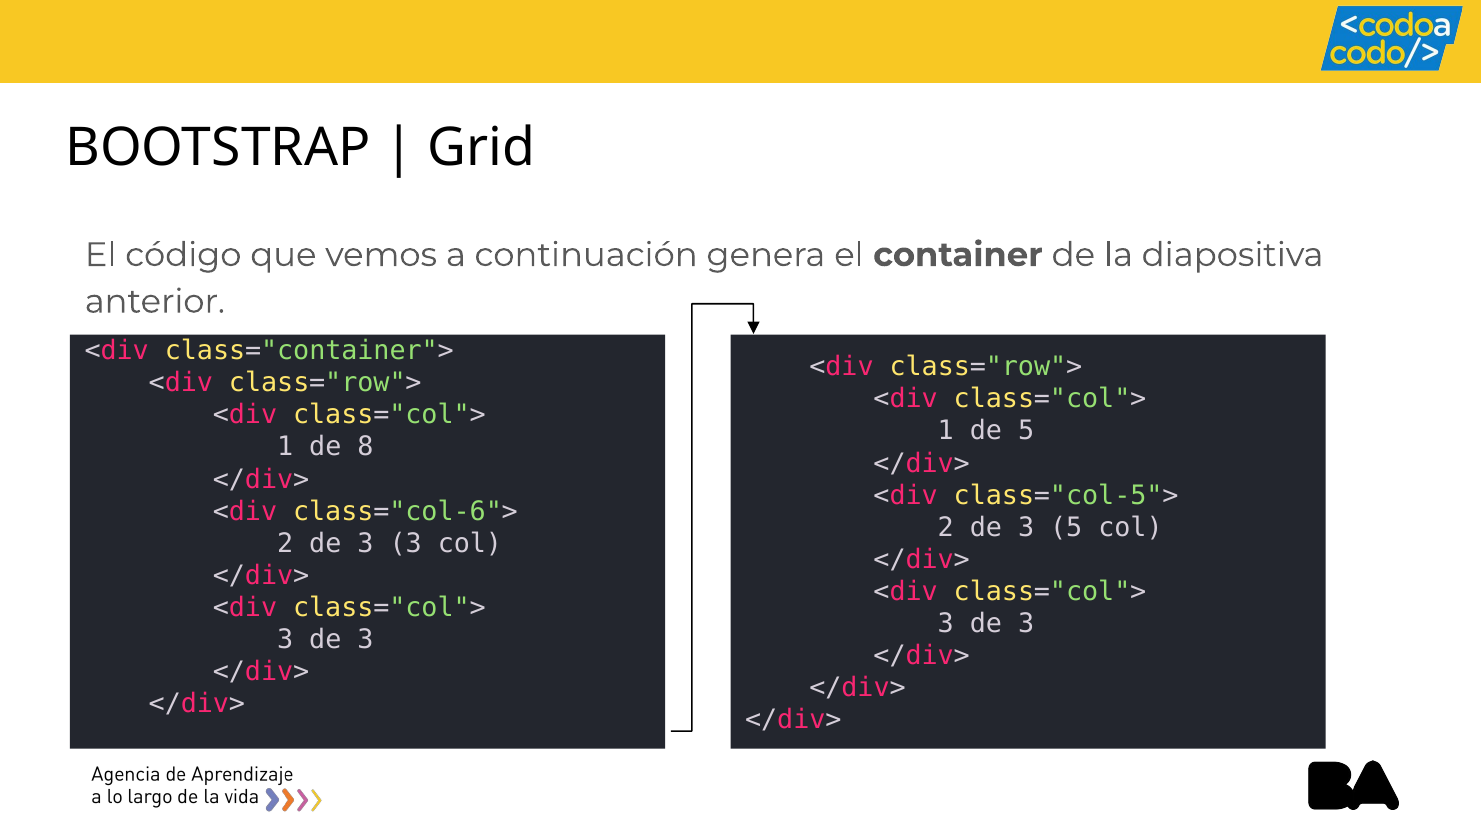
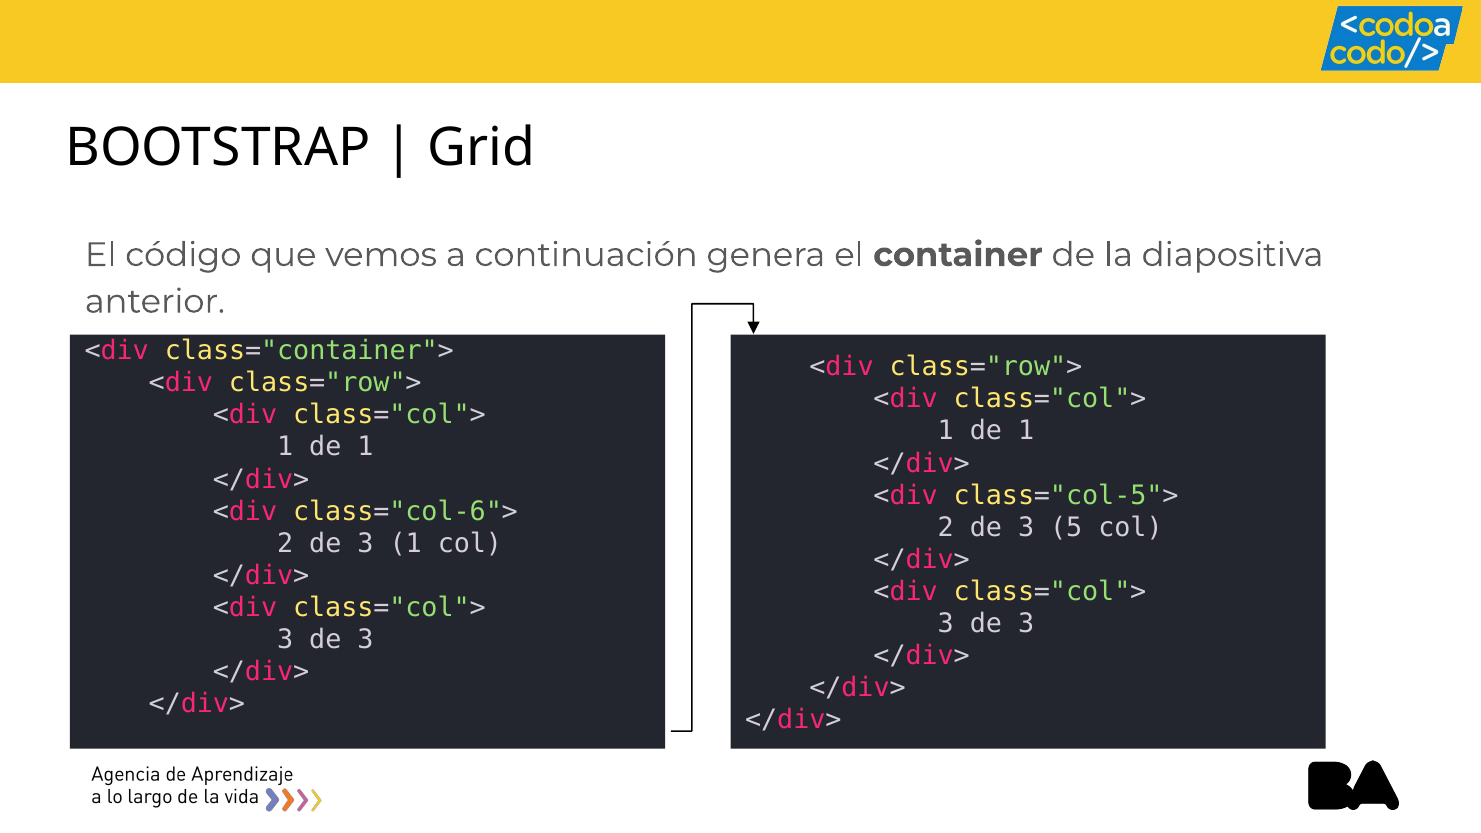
5: 5 -> 1 (1026, 431)
8: 8 -> 1 (365, 447)
3 3: 3 -> 1 (406, 544)
